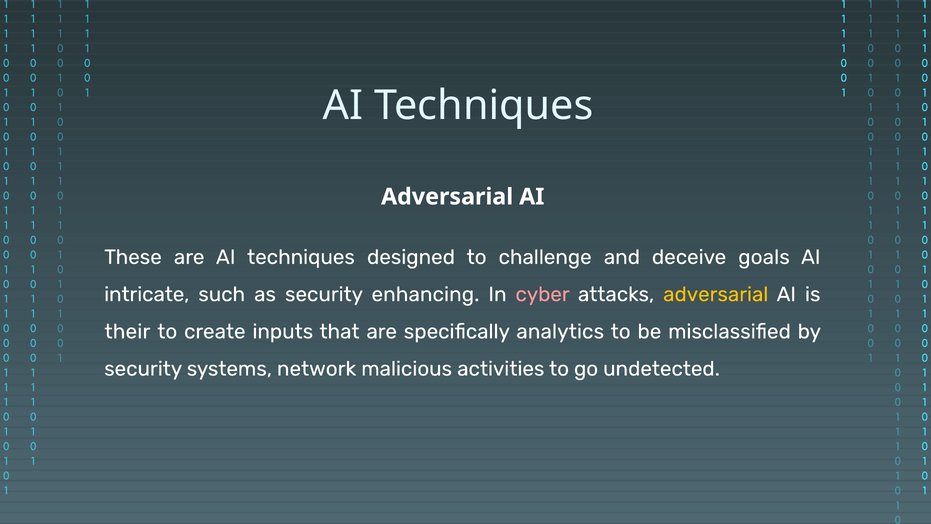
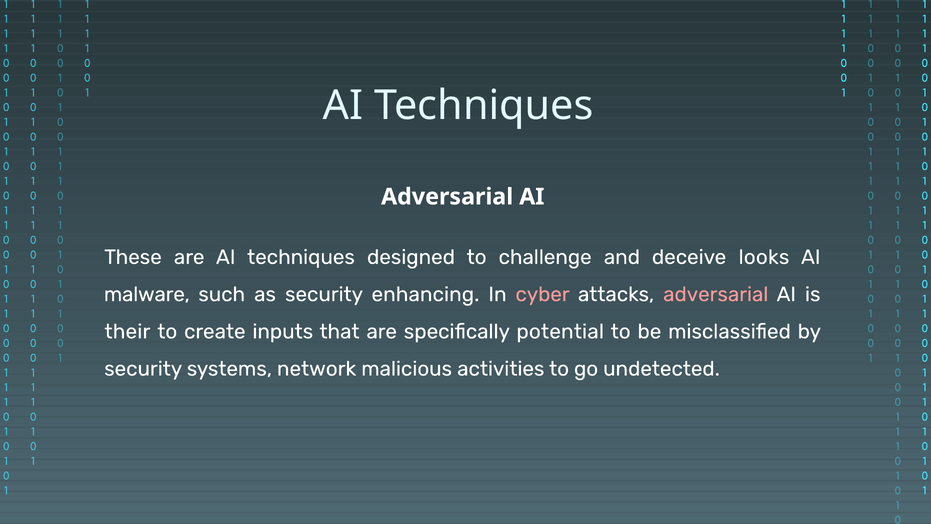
goals: goals -> looks (764, 257)
intricate: intricate -> malware (147, 294)
adversarial colour: yellow -> pink (716, 294)
analytics: analytics -> potential (560, 331)
